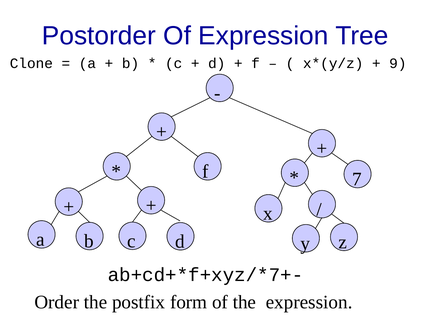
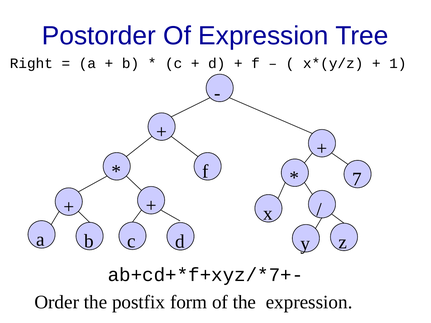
Clone: Clone -> Right (31, 63)
9: 9 -> 1 (398, 63)
